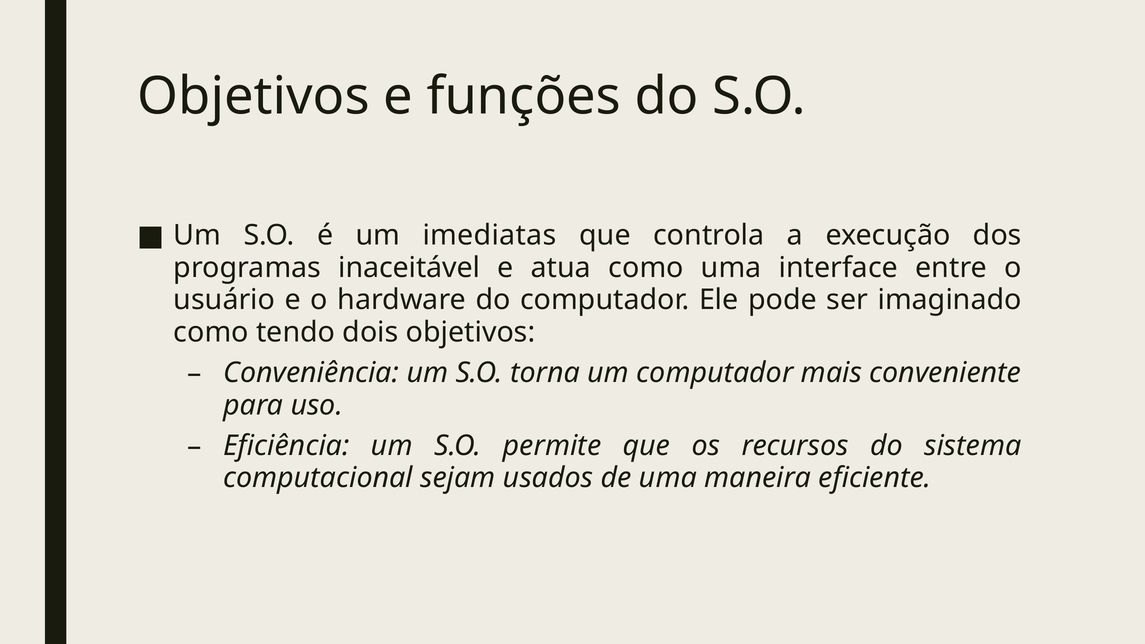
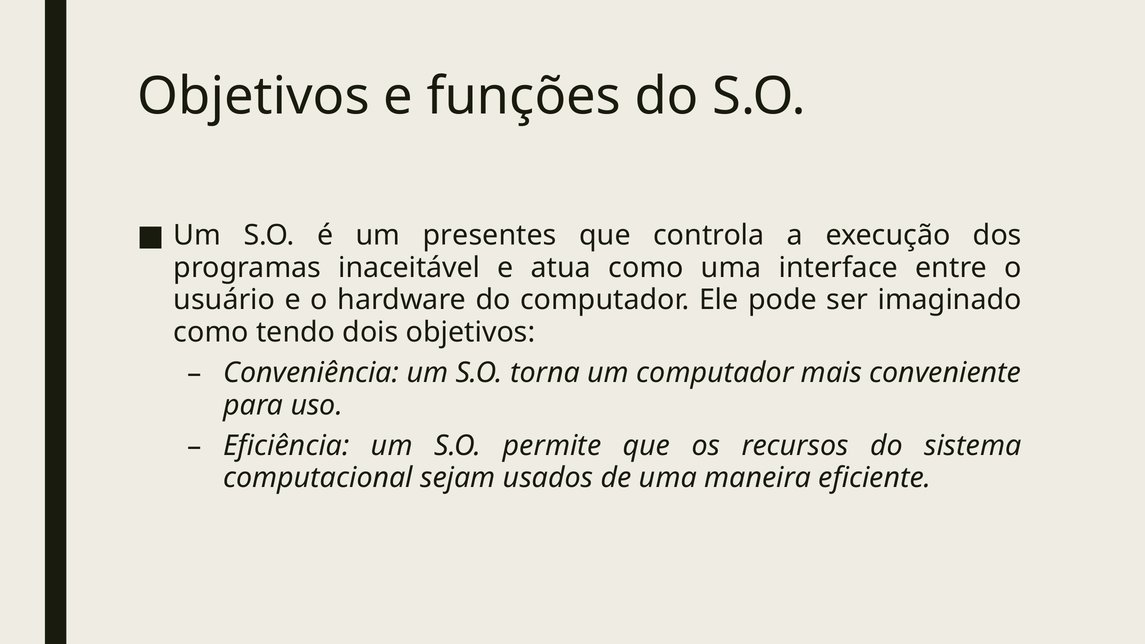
imediatas: imediatas -> presentes (490, 235)
